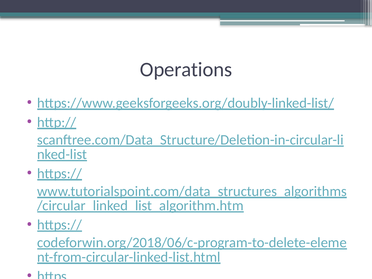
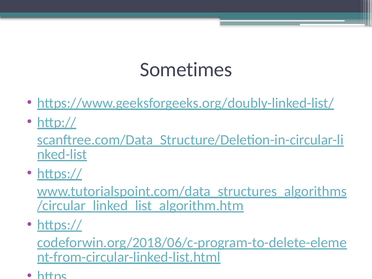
Operations: Operations -> Sometimes (186, 70)
